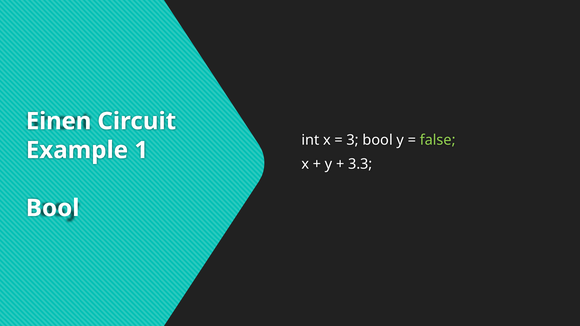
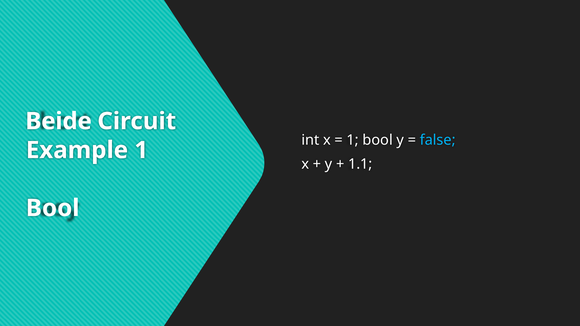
Einen: Einen -> Beide (59, 121)
3: 3 -> 1 (353, 140)
false colour: light green -> light blue (438, 140)
3.3: 3.3 -> 1.1 (360, 164)
